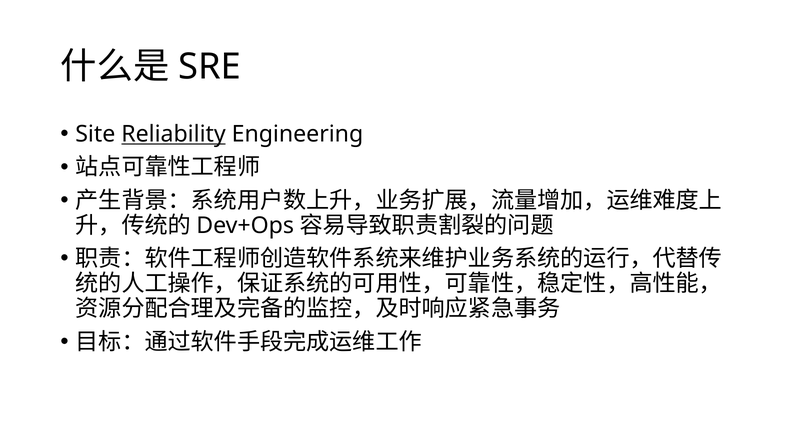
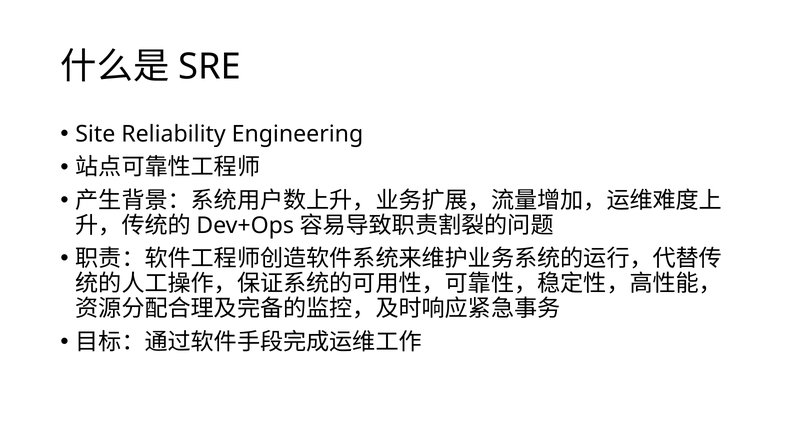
Reliability underline: present -> none (174, 134)
